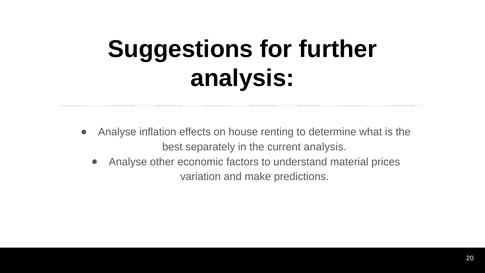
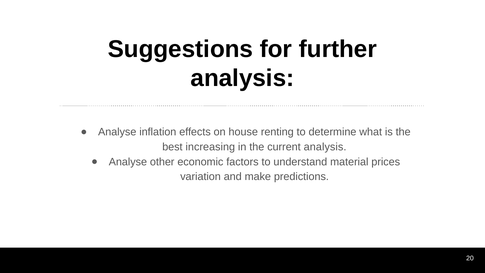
separately: separately -> increasing (210, 147)
